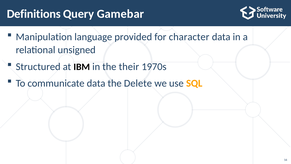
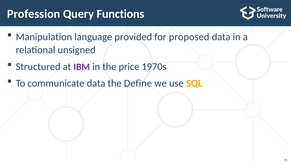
Definitions: Definitions -> Profession (34, 14)
Gamebar: Gamebar -> Functions (121, 14)
character: character -> proposed (189, 37)
IBM colour: black -> purple (82, 67)
their: their -> price (129, 66)
Delete: Delete -> Define (138, 83)
